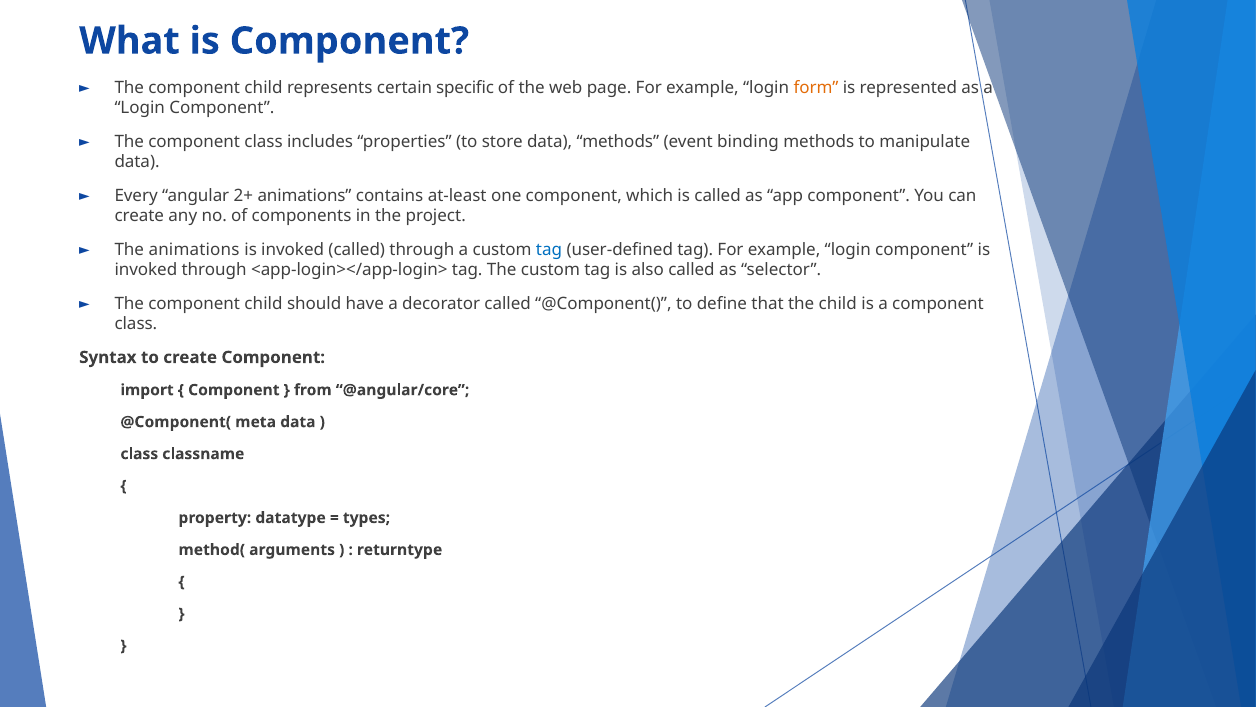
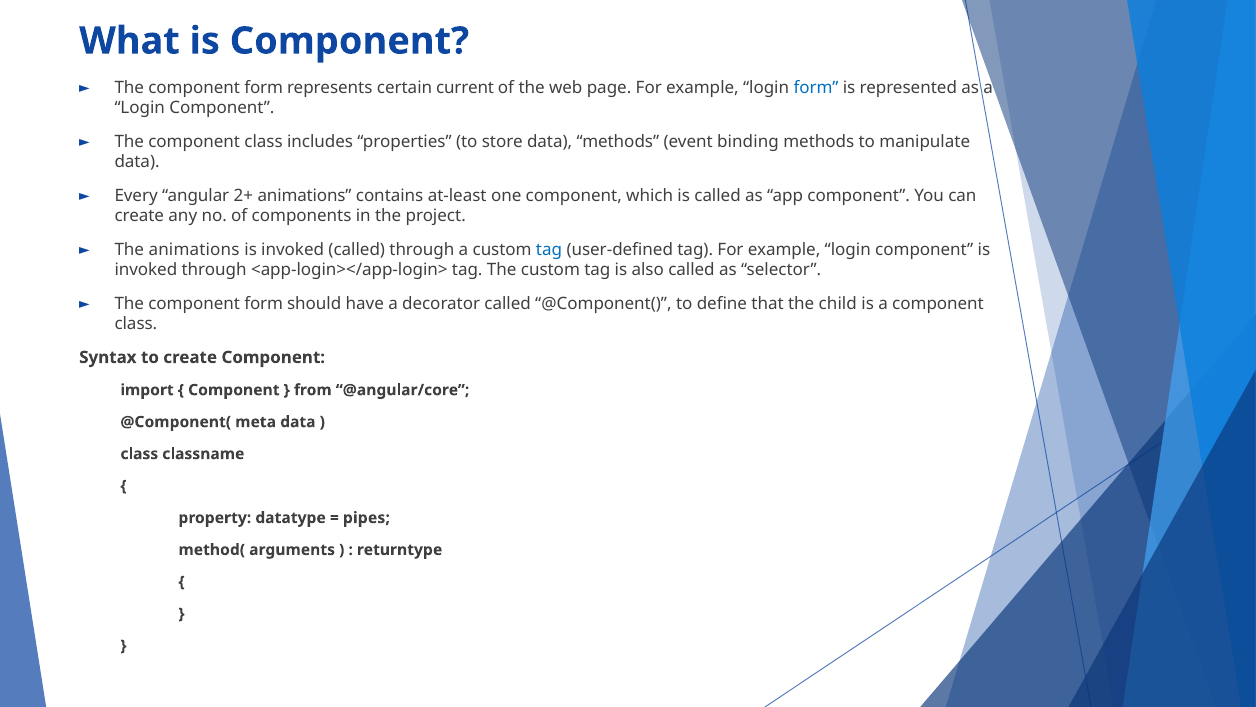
child: child -> form (264, 87)
specific: specific -> current (465, 87)
form colour: orange -> blue (816, 87)
child: child -> form (264, 303)
types: types -> pipes (366, 517)
